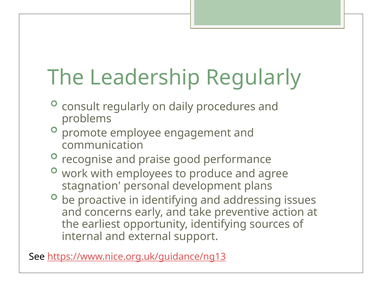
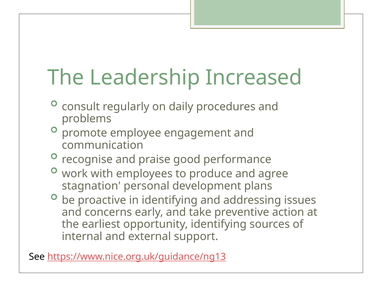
Leadership Regularly: Regularly -> Increased (254, 78)
